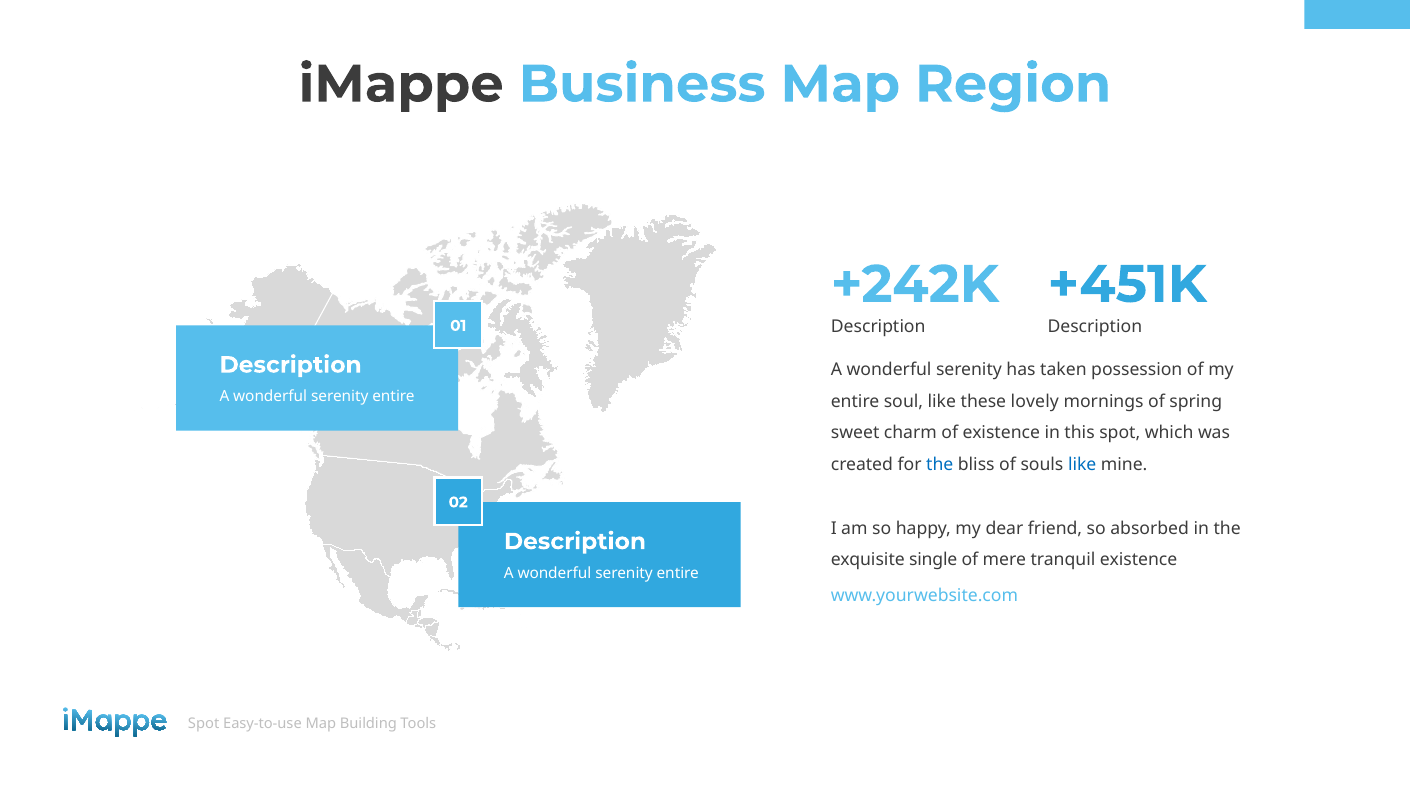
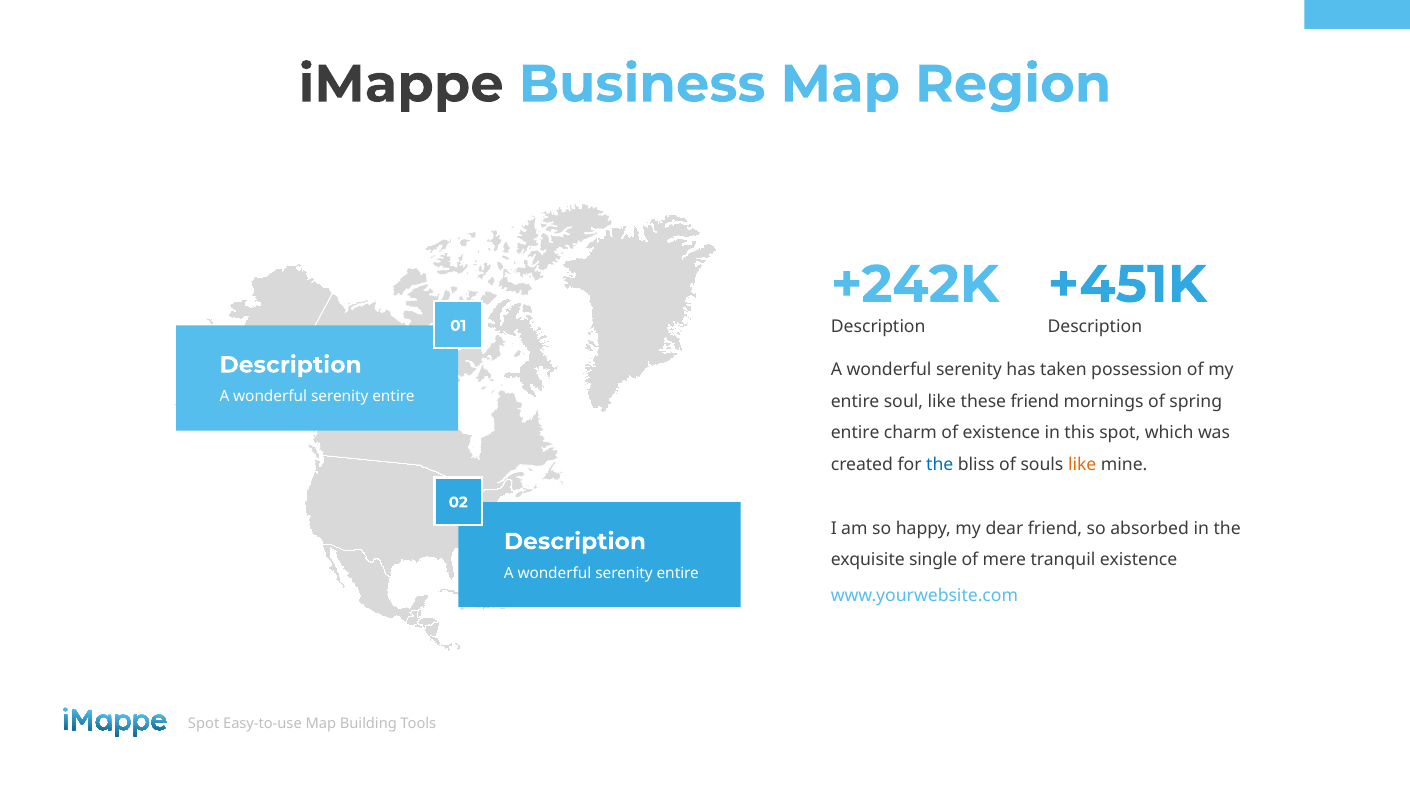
these lovely: lovely -> friend (1035, 401)
sweet: sweet -> entire (855, 433)
like colour: blue -> orange (1082, 465)
